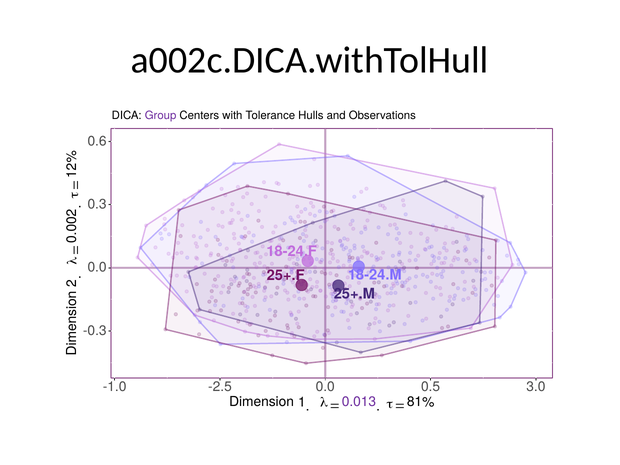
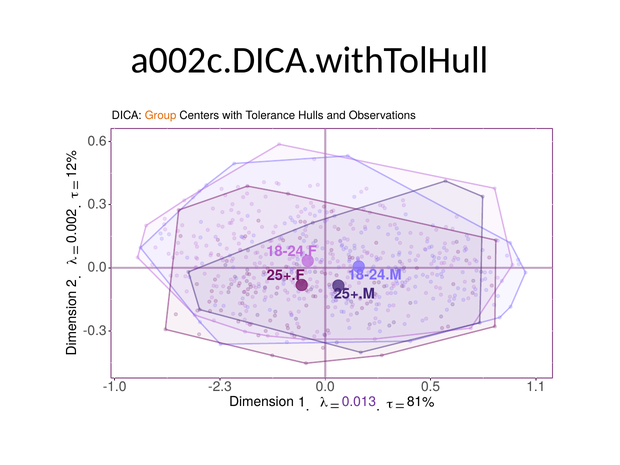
Group colour: purple -> orange (161, 116)
-2.5: -2.5 -> -2.3 (220, 387)
3.0: 3.0 -> 1.1 (536, 387)
